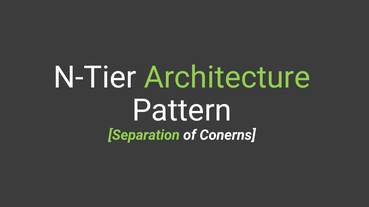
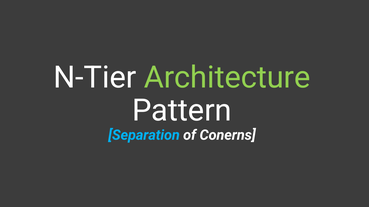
Separation colour: light green -> light blue (144, 135)
